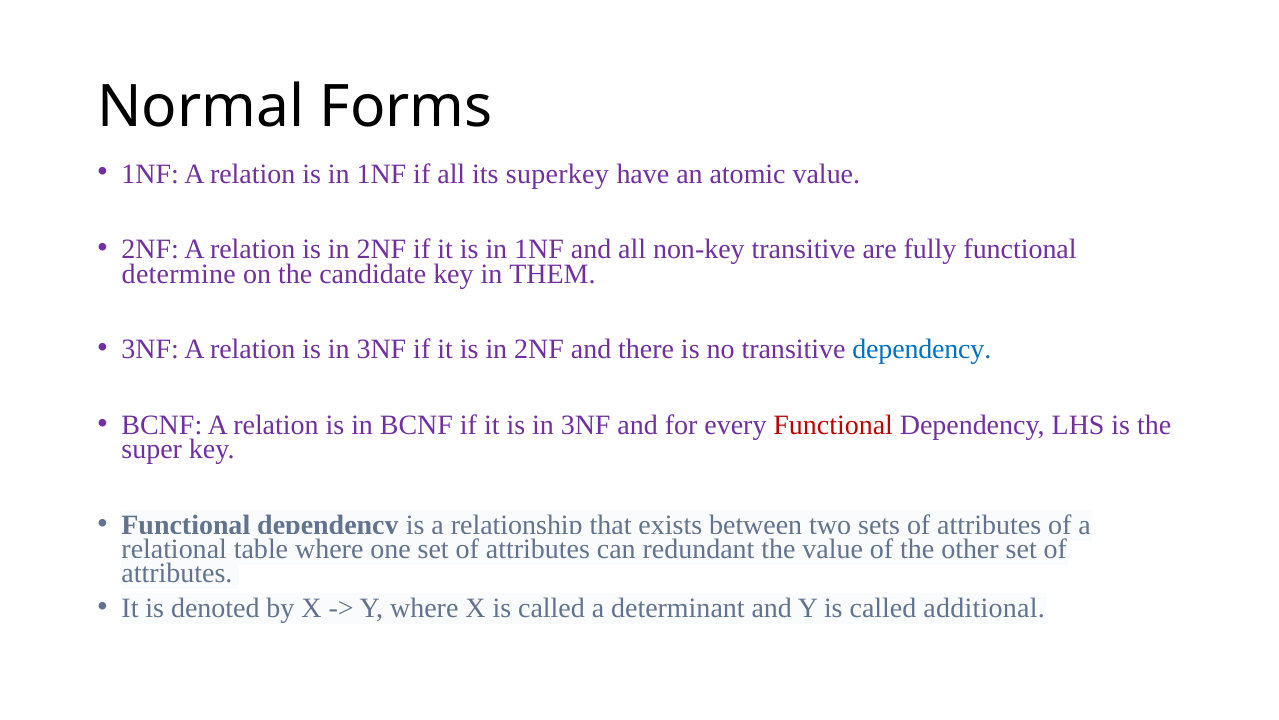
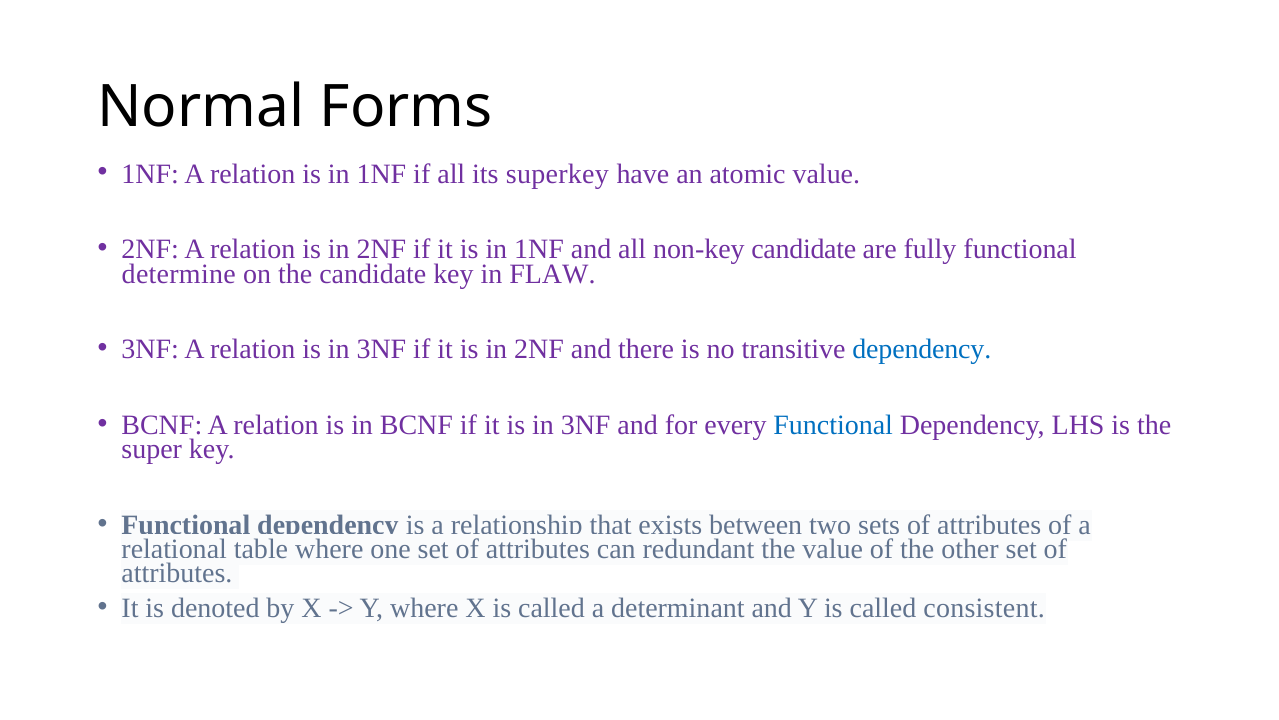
non-key transitive: transitive -> candidate (804, 250)
THEM: THEM -> FLAW (552, 274)
Functional colour: red -> blue (833, 425)
additional: additional -> consistent (984, 608)
